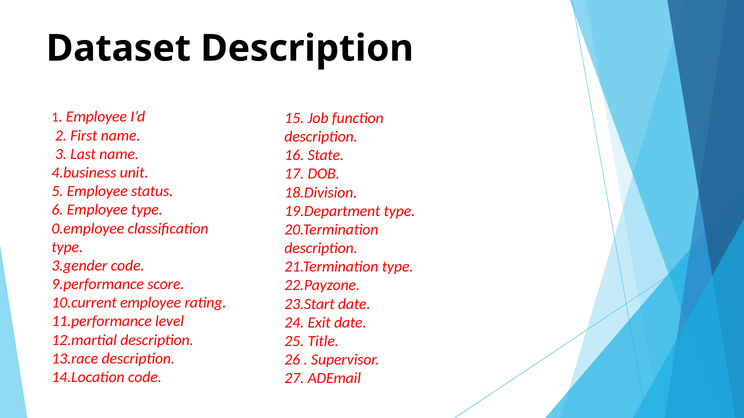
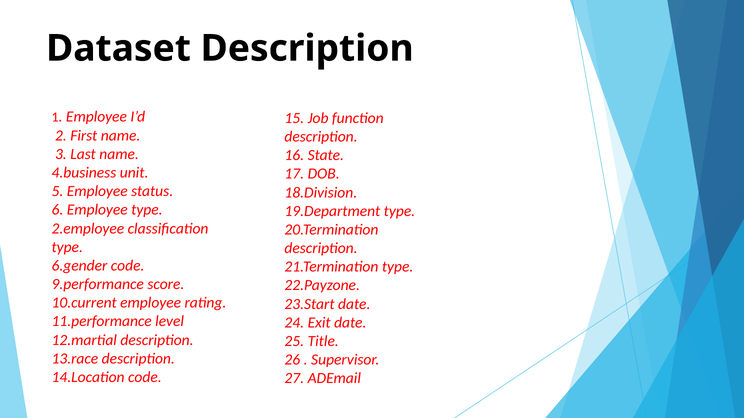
0.employee: 0.employee -> 2.employee (88, 229)
3.gender: 3.gender -> 6.gender (79, 266)
